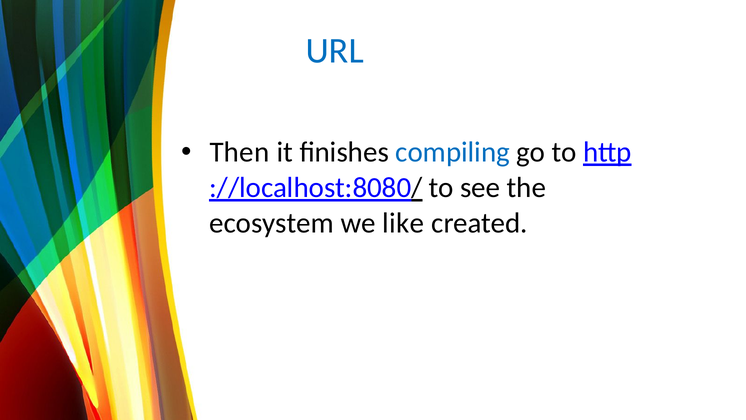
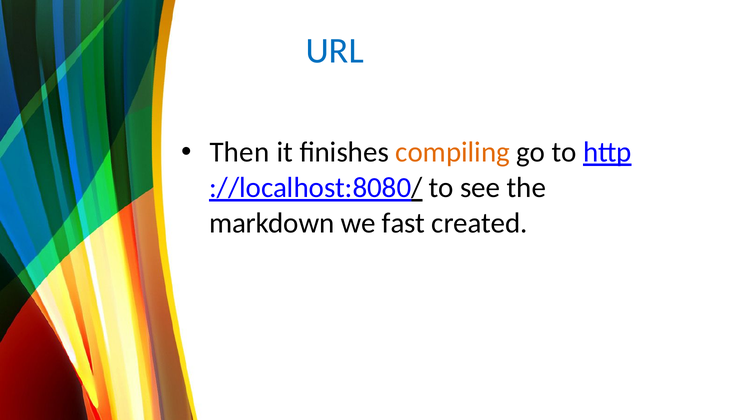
compiling colour: blue -> orange (453, 152)
ecosystem: ecosystem -> markdown (272, 223)
like: like -> fast (403, 223)
